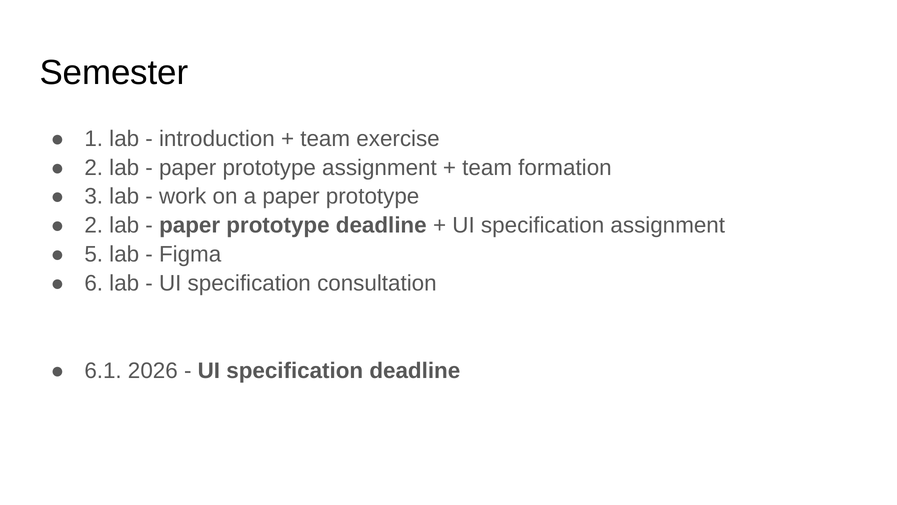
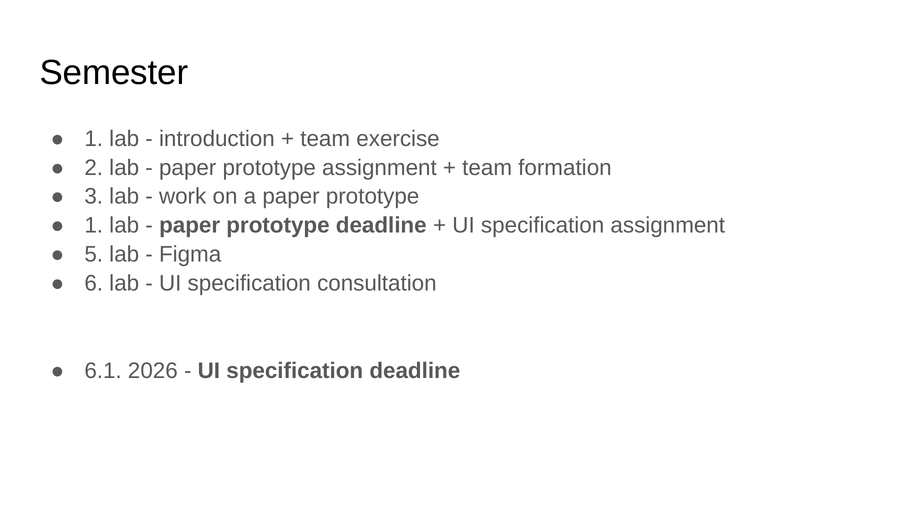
2: 2 -> 1 (94, 225)
